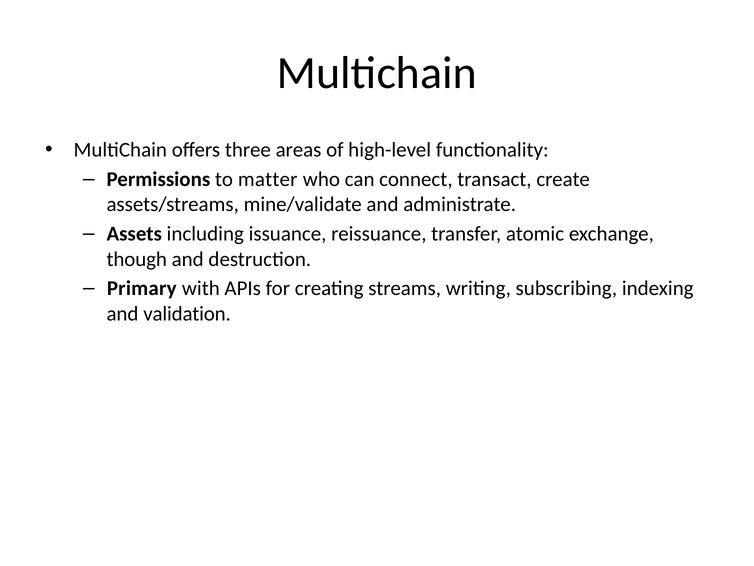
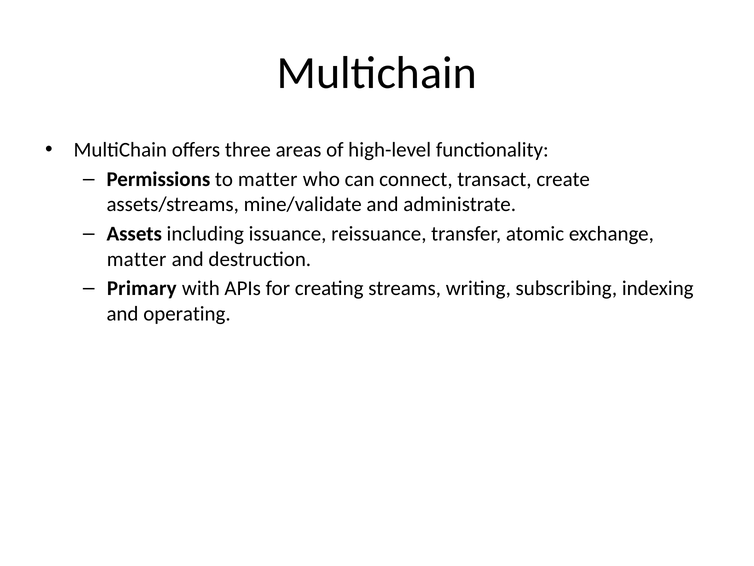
though: though -> matter (137, 259)
validation: validation -> operating (187, 313)
